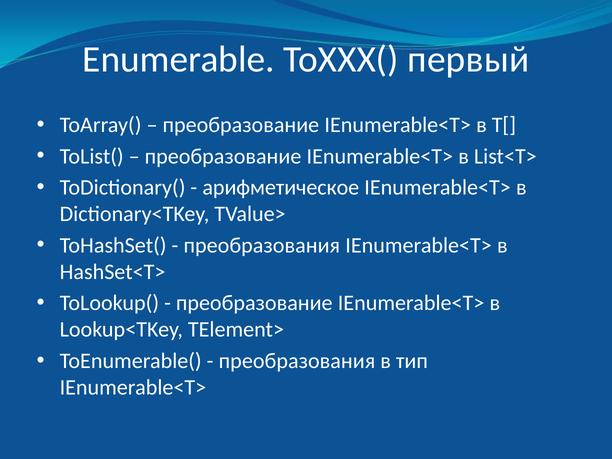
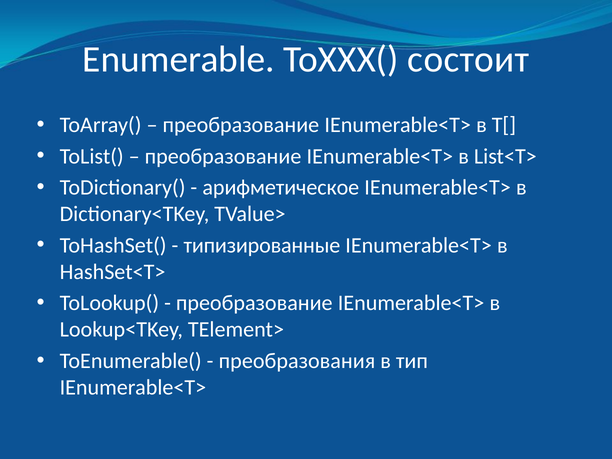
первый: первый -> состоит (468, 59)
преобразования: преобразования -> типизированные (262, 245)
